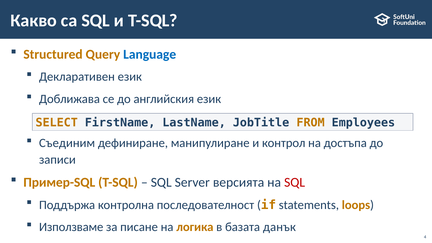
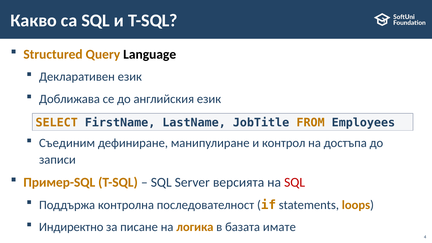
Language colour: blue -> black (150, 54)
Използваме: Използваме -> Индиректно (71, 227)
данък: данък -> имате (279, 227)
